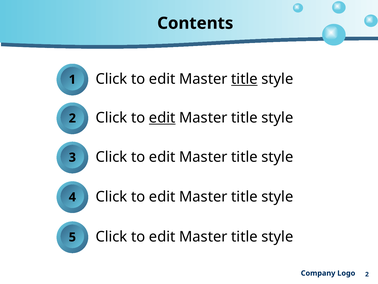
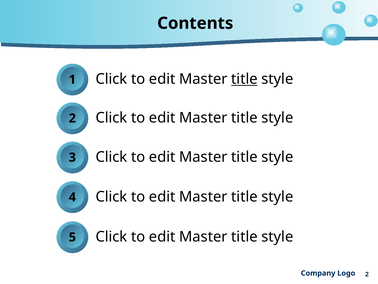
edit underline: present -> none (162, 118)
